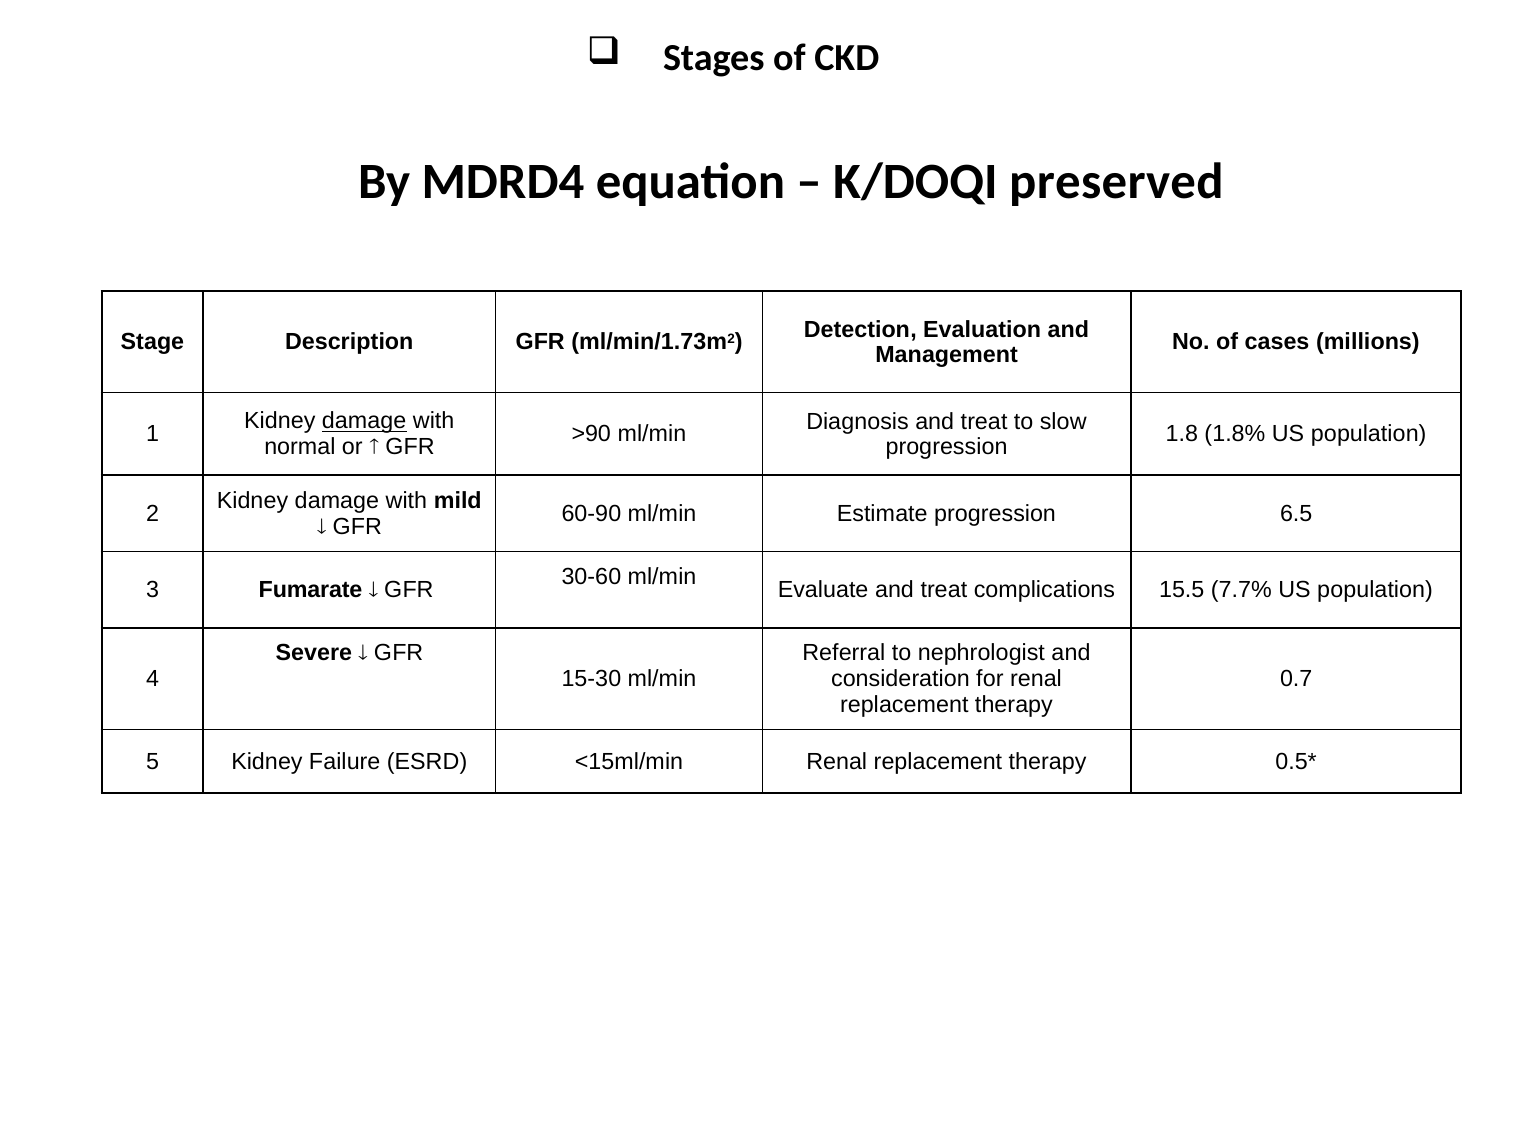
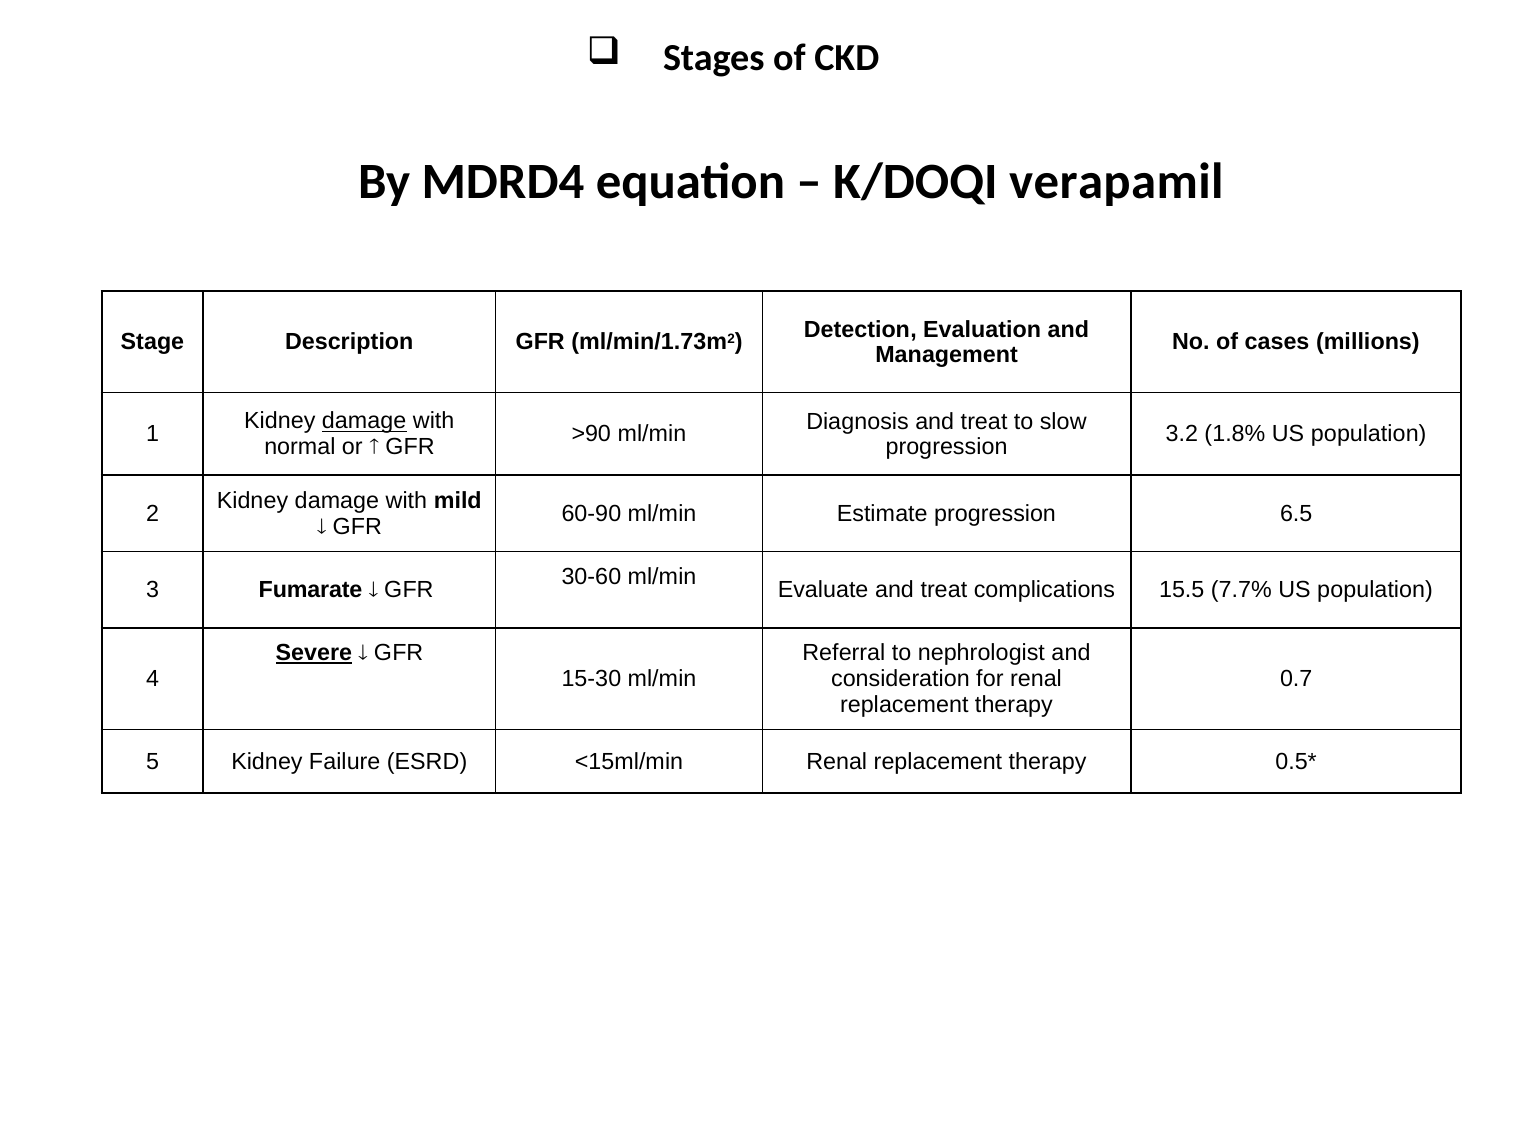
preserved: preserved -> verapamil (1116, 181)
1.8: 1.8 -> 3.2 (1182, 434)
Severe underline: none -> present (314, 653)
